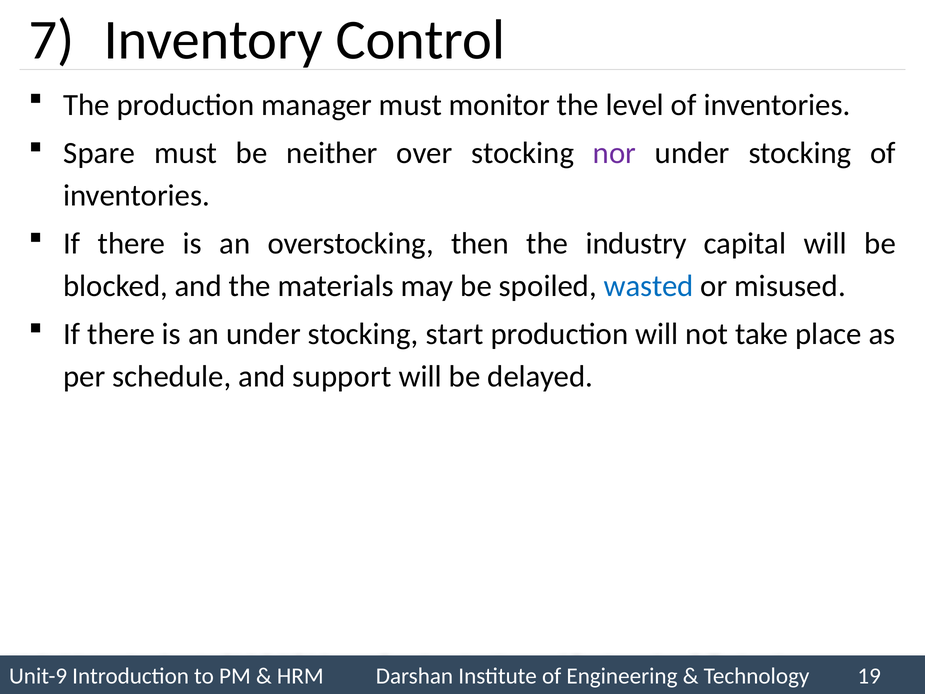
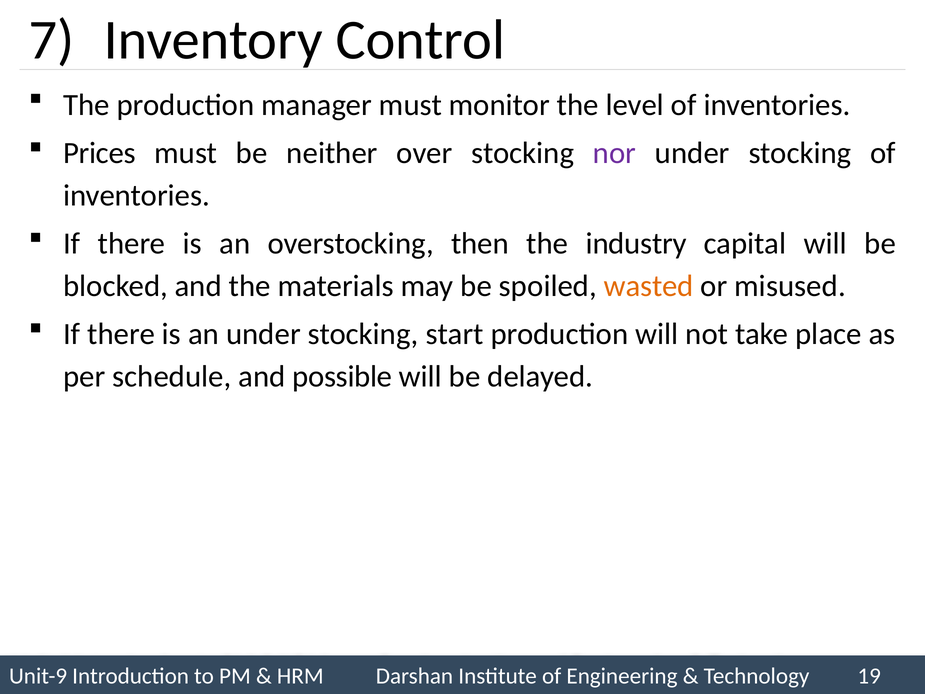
Spare: Spare -> Prices (99, 153)
wasted colour: blue -> orange (649, 286)
support: support -> possible (342, 376)
